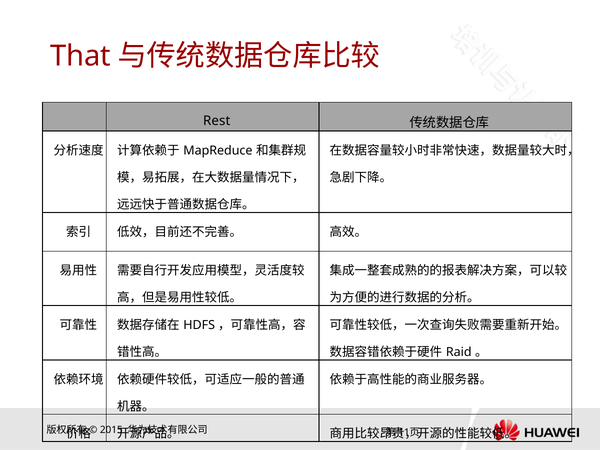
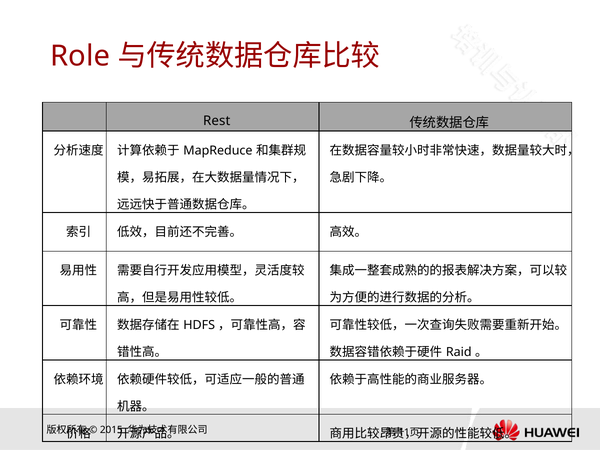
That: That -> Role (80, 56)
